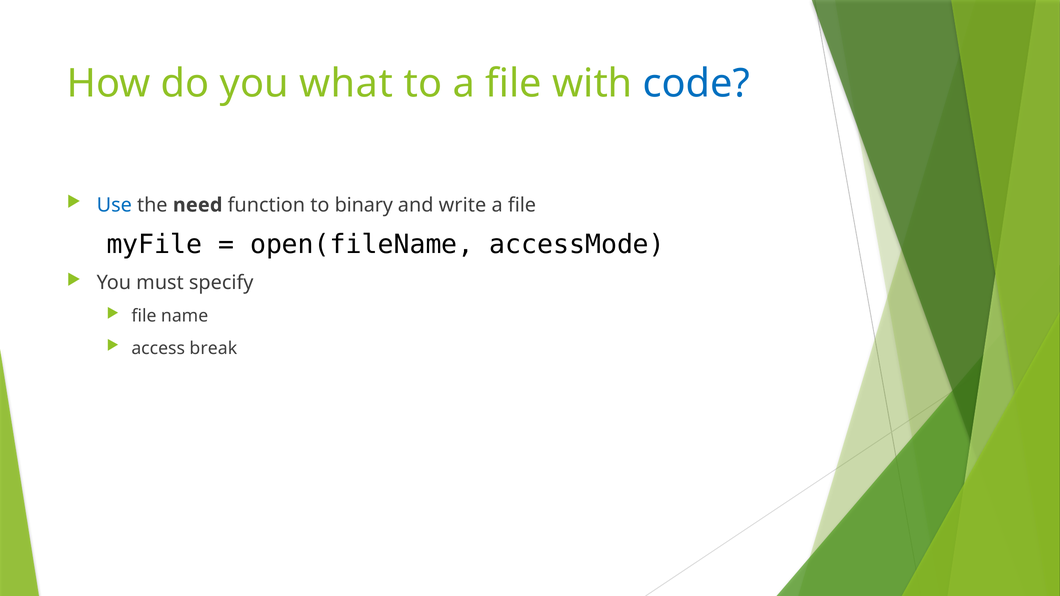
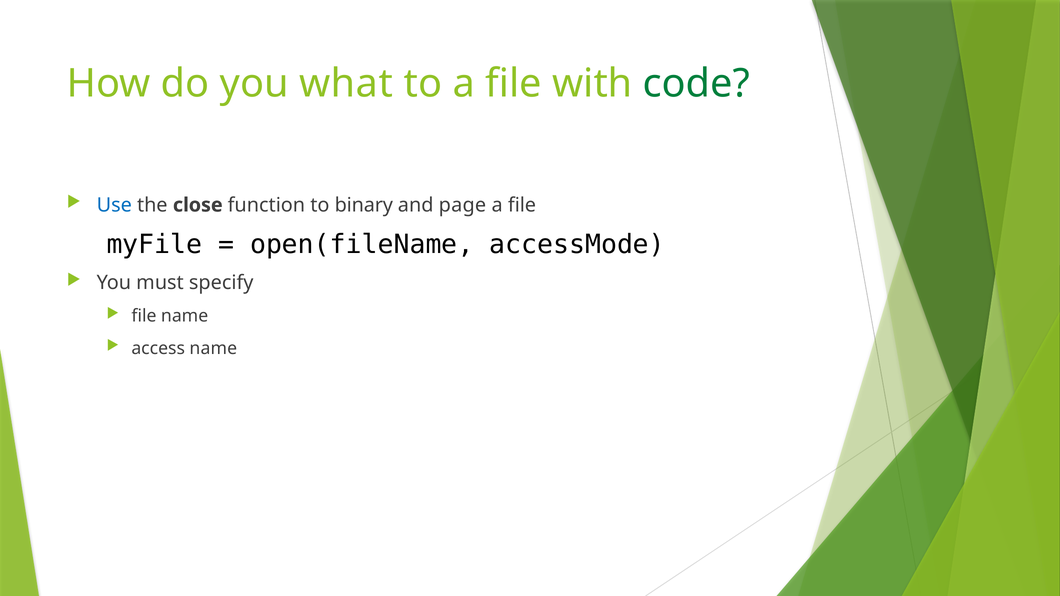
code colour: blue -> green (696, 84)
need: need -> close (198, 205)
write: write -> page (462, 205)
access break: break -> name (213, 348)
